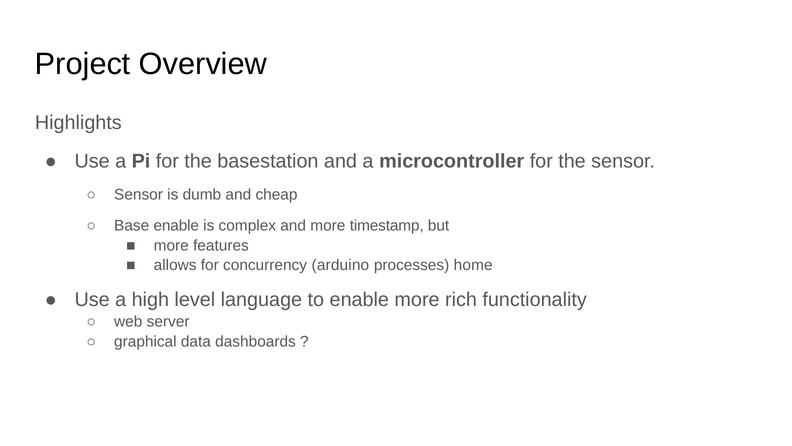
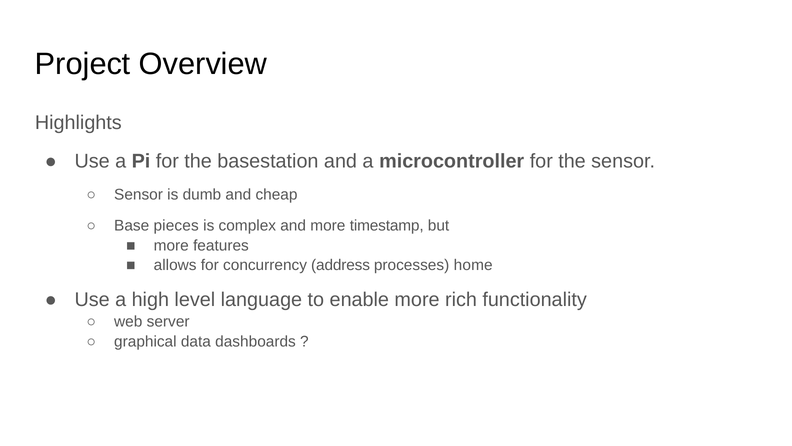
Base enable: enable -> pieces (176, 225)
arduino: arduino -> address (341, 265)
